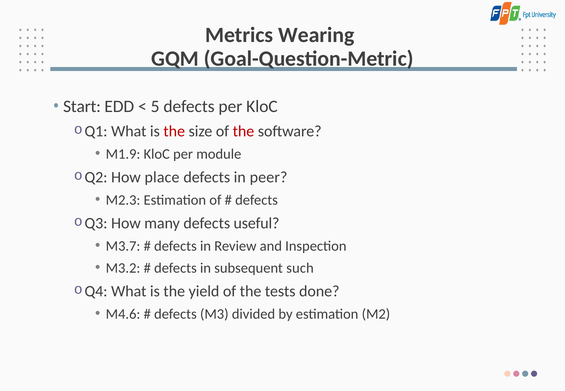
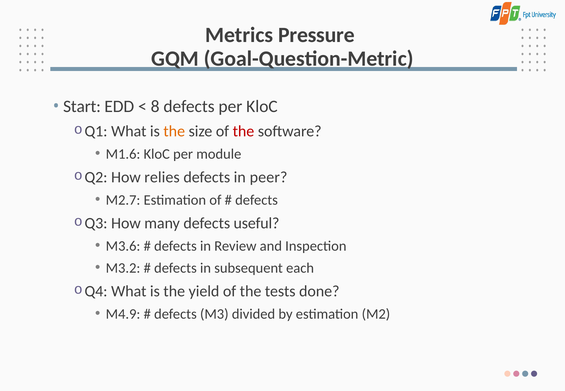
Wearing: Wearing -> Pressure (316, 35)
5: 5 -> 8 (155, 106)
the colour: red -> orange (174, 131)
M1.9: M1.9 -> M1.6 (123, 154)
place: place -> relies (162, 177)
M2.3: M2.3 -> M2.7 (123, 200)
M3.7: M3.7 -> M3.6 (123, 246)
such: such -> each (300, 268)
M4.6: M4.6 -> M4.9 (123, 314)
